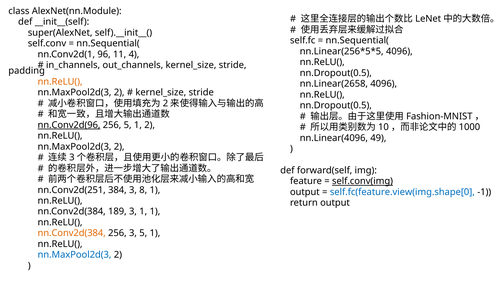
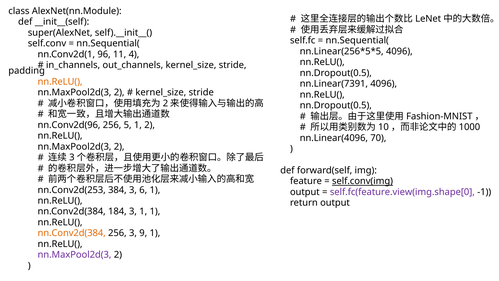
nn.Linear(2658: nn.Linear(2658 -> nn.Linear(7391 (334, 84)
nn.Conv2d(96 underline: present -> none (69, 125)
49: 49 -> 70 (378, 138)
nn.Conv2d(251: nn.Conv2d(251 -> nn.Conv2d(253 (72, 190)
8: 8 -> 6 (143, 190)
self.fc(feature.view(img.shape[0 colour: blue -> purple (402, 192)
189: 189 -> 184 (117, 211)
3 5: 5 -> 9 (143, 233)
nn.MaxPool2d(3 colour: blue -> purple (75, 255)
